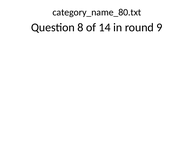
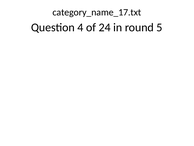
category_name_80.txt: category_name_80.txt -> category_name_17.txt (97, 12)
8: 8 -> 4 (80, 27)
14: 14 -> 24 (105, 27)
9: 9 -> 5 (159, 27)
